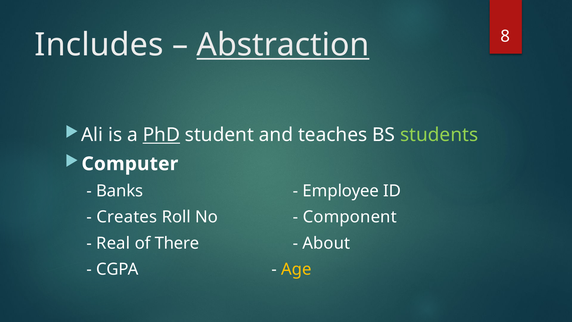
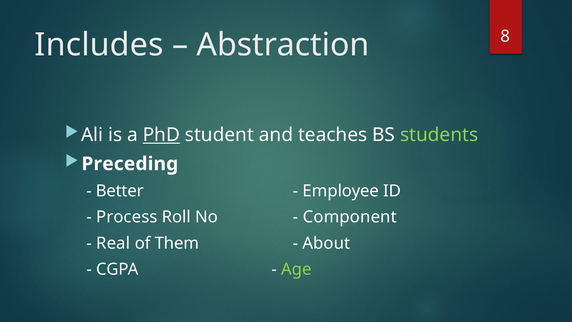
Abstraction underline: present -> none (283, 45)
Computer: Computer -> Preceding (130, 164)
Banks: Banks -> Better (120, 191)
Creates: Creates -> Process (127, 217)
There: There -> Them (177, 243)
Age colour: yellow -> light green (296, 269)
